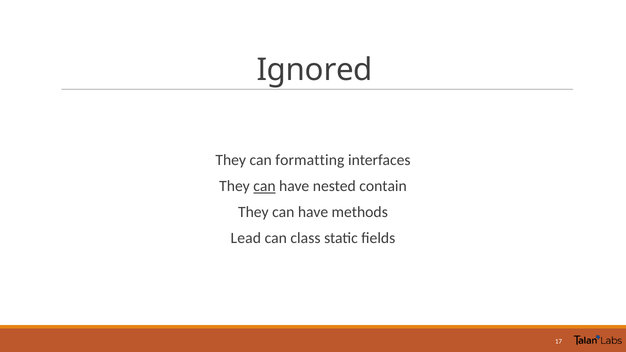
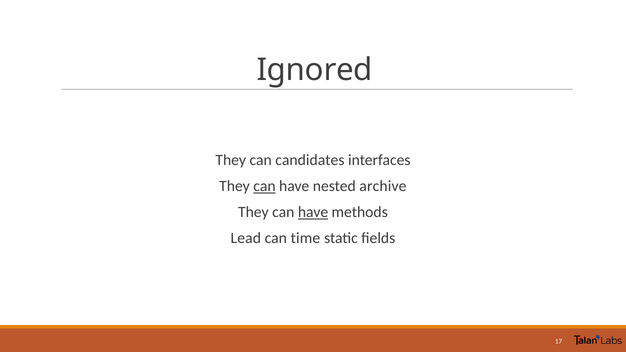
formatting: formatting -> candidates (310, 160)
contain: contain -> archive (383, 186)
have underline: none -> present (313, 212)
class: class -> time (305, 238)
